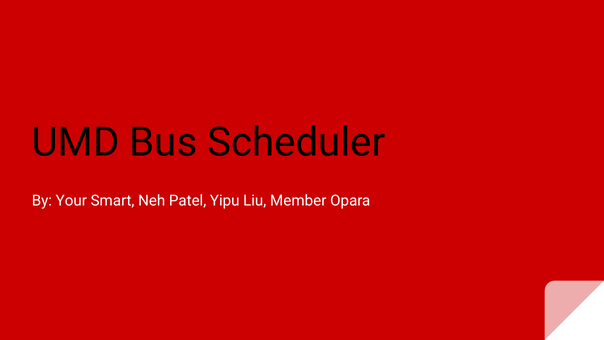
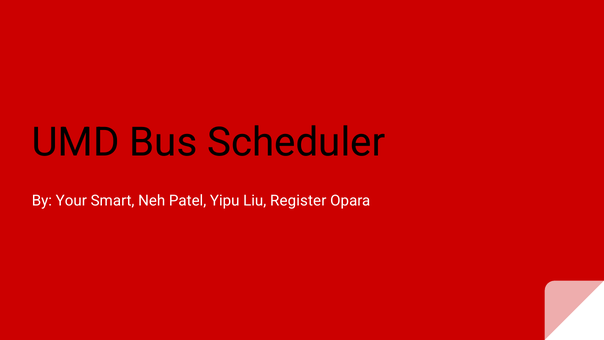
Member: Member -> Register (298, 200)
